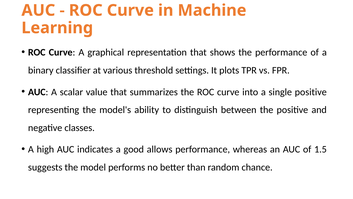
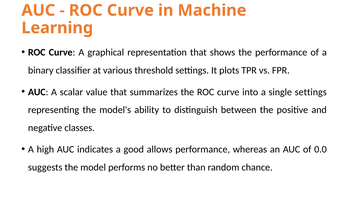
single positive: positive -> settings (311, 92)
1.5: 1.5 -> 0.0 (321, 149)
